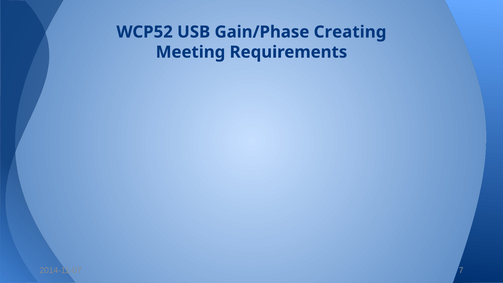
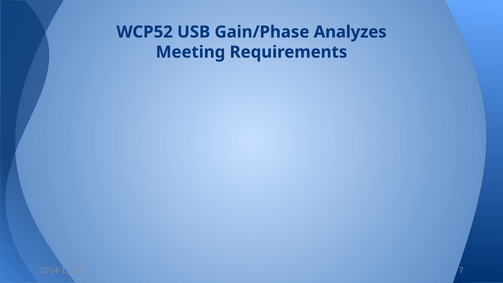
Creating: Creating -> Analyzes (350, 32)
